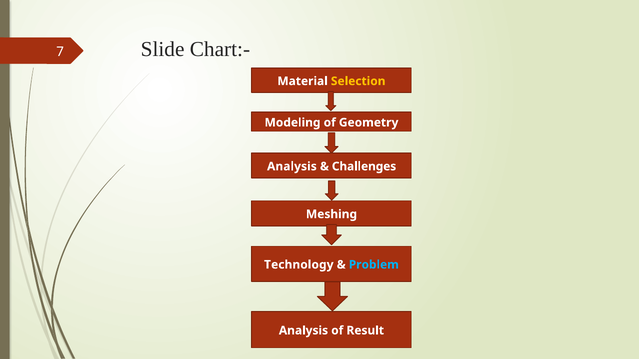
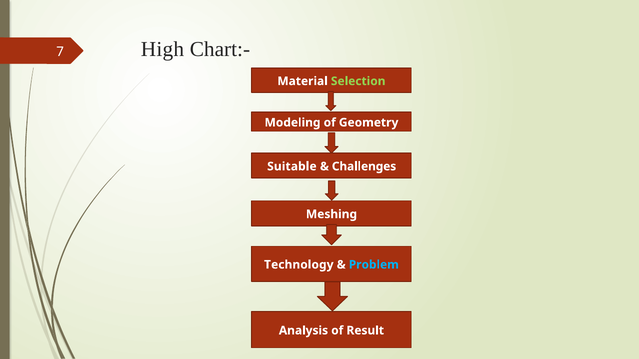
Slide: Slide -> High (162, 49)
Selection colour: yellow -> light green (358, 81)
Analysis: Analysis -> Suitable (292, 167)
